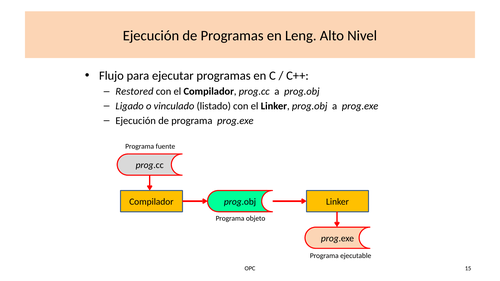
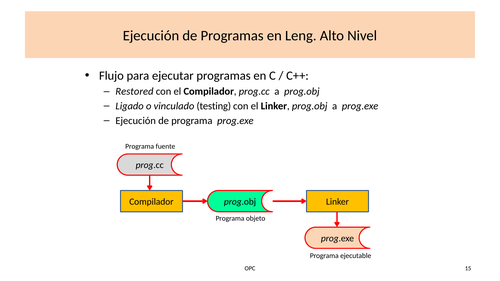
listado: listado -> testing (214, 106)
